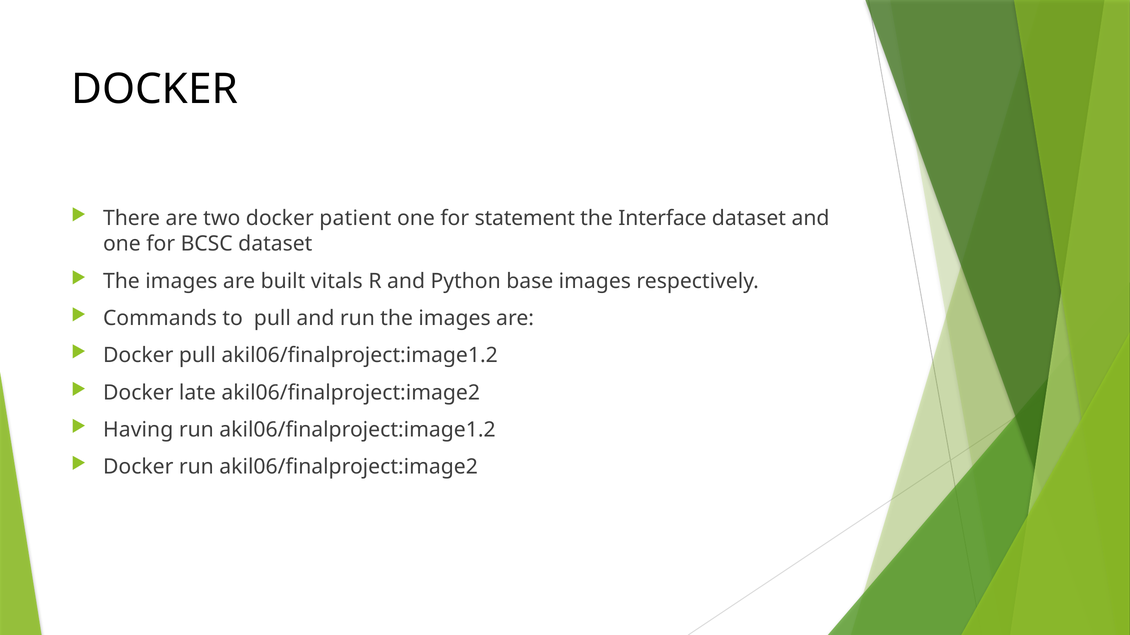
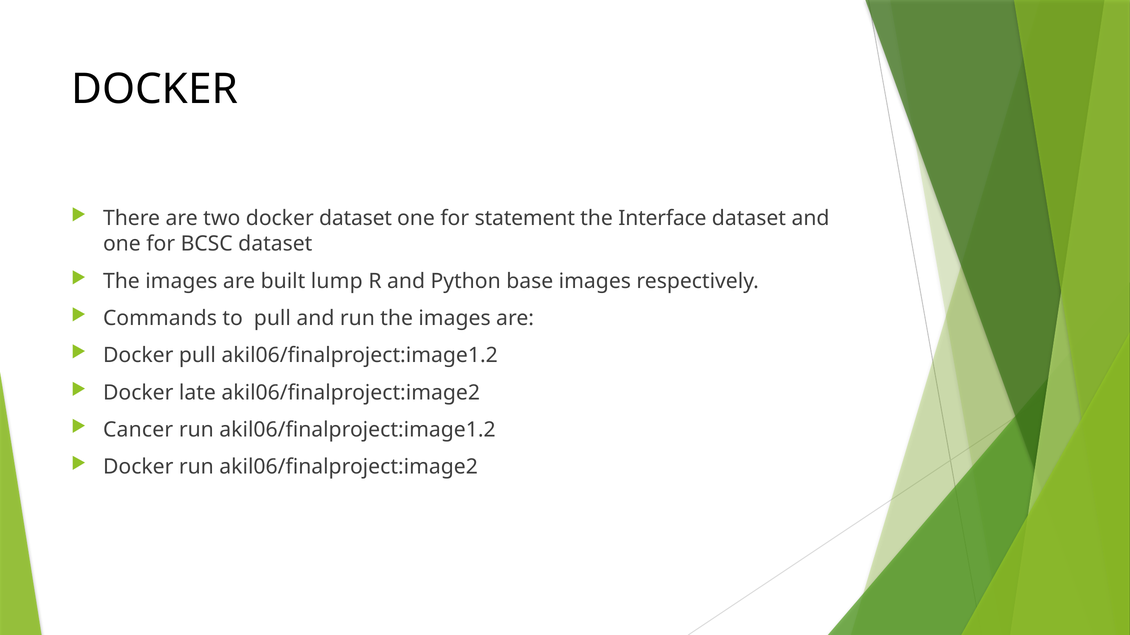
docker patient: patient -> dataset (356, 219)
vitals: vitals -> lump (337, 281)
Having: Having -> Cancer (138, 430)
